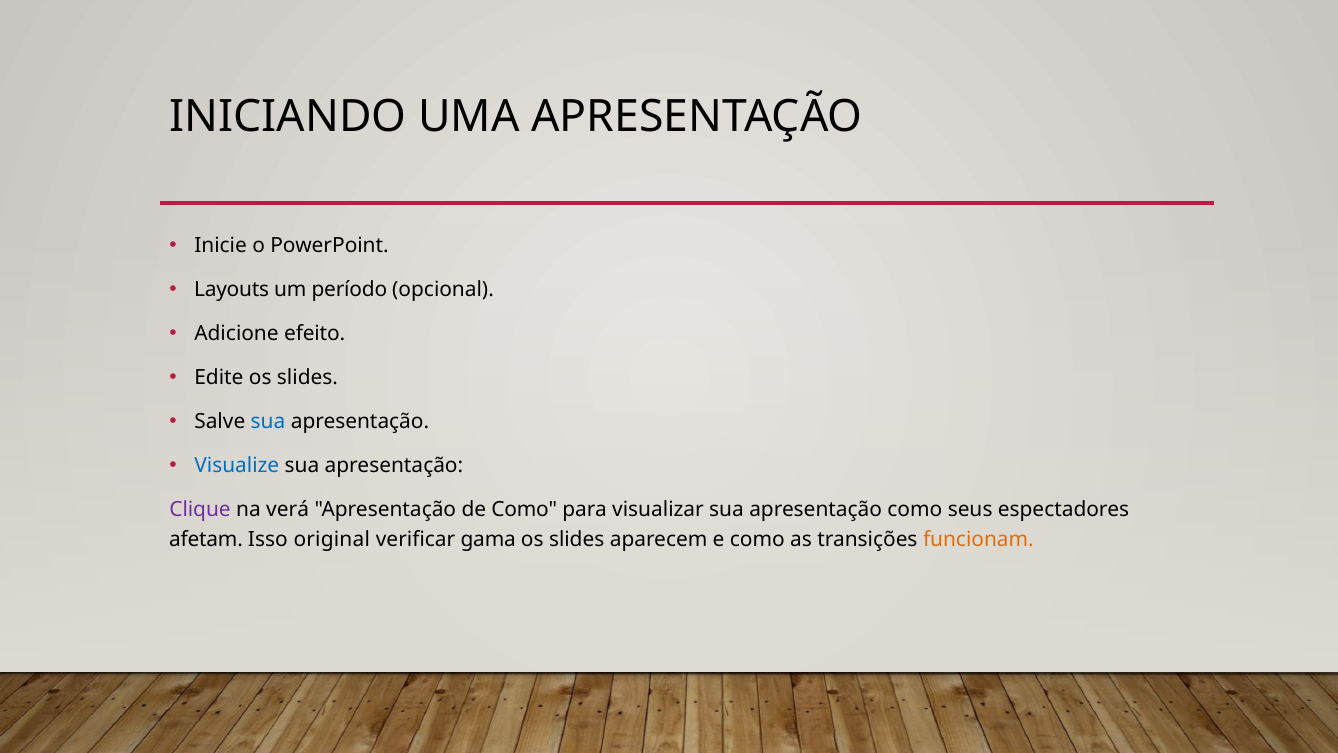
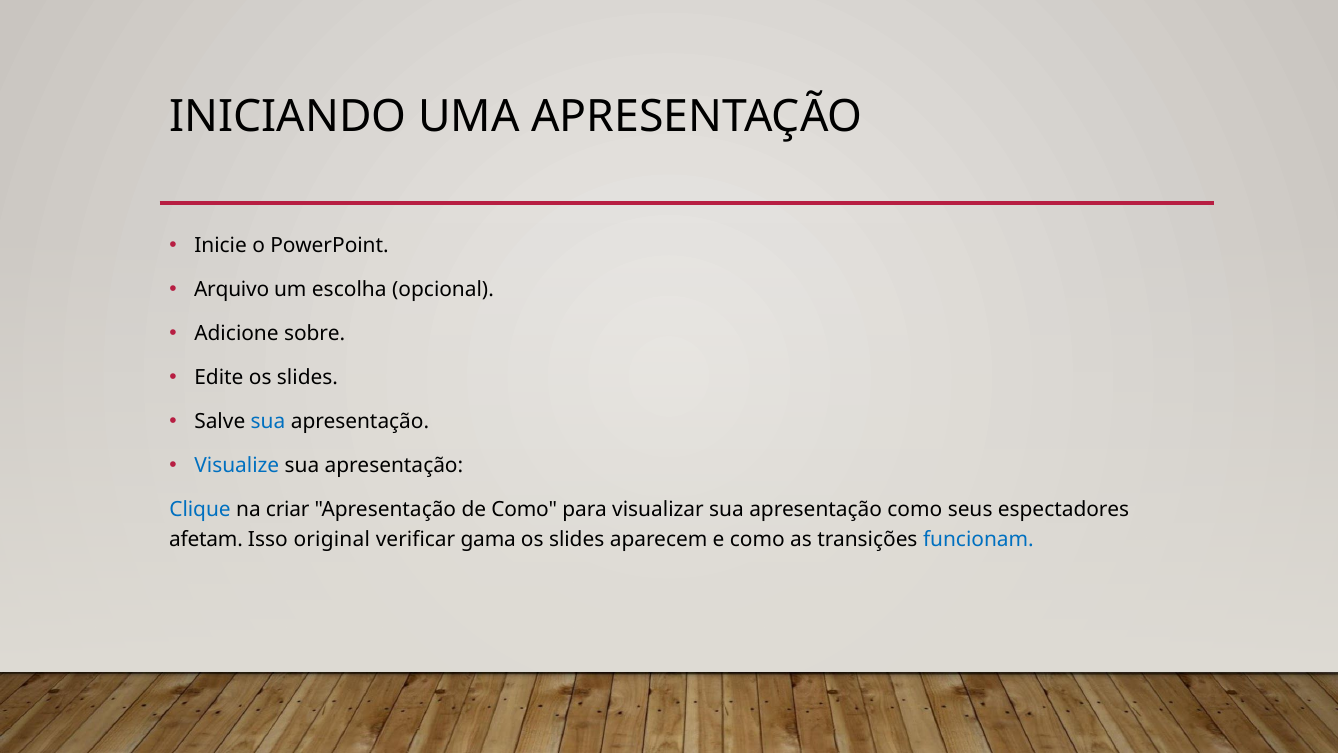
Layouts: Layouts -> Arquivo (232, 289)
período: período -> escolha (349, 289)
efeito: efeito -> sobre (315, 333)
Clique colour: purple -> blue (200, 510)
verá: verá -> criar (288, 510)
funcionam colour: orange -> blue (978, 540)
